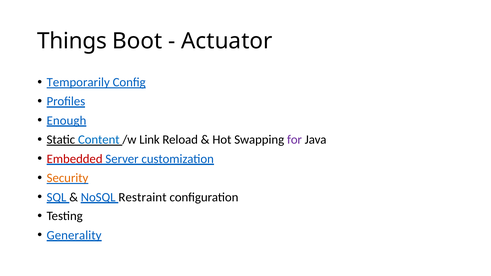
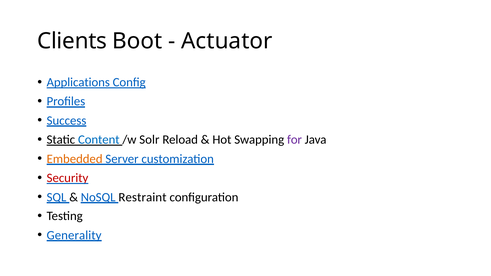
Things: Things -> Clients (72, 41)
Temporarily: Temporarily -> Applications (78, 82)
Enough: Enough -> Success (67, 121)
Link: Link -> Solr (149, 140)
Embedded colour: red -> orange (75, 159)
Security colour: orange -> red (67, 178)
